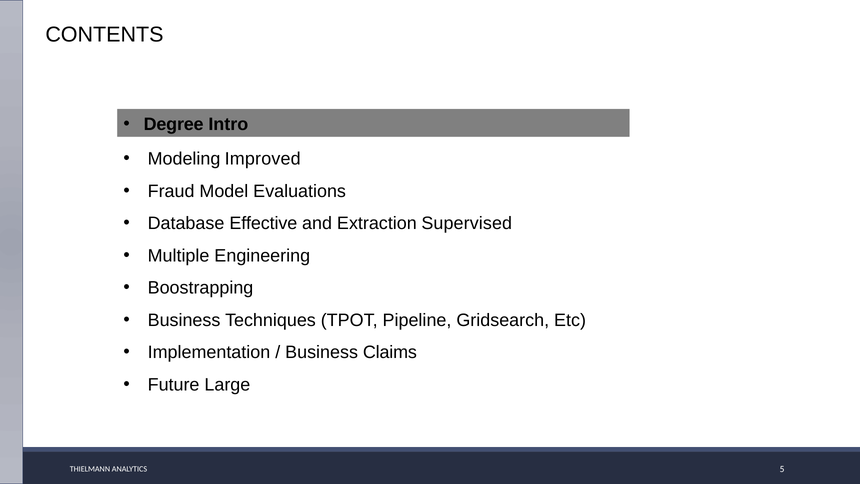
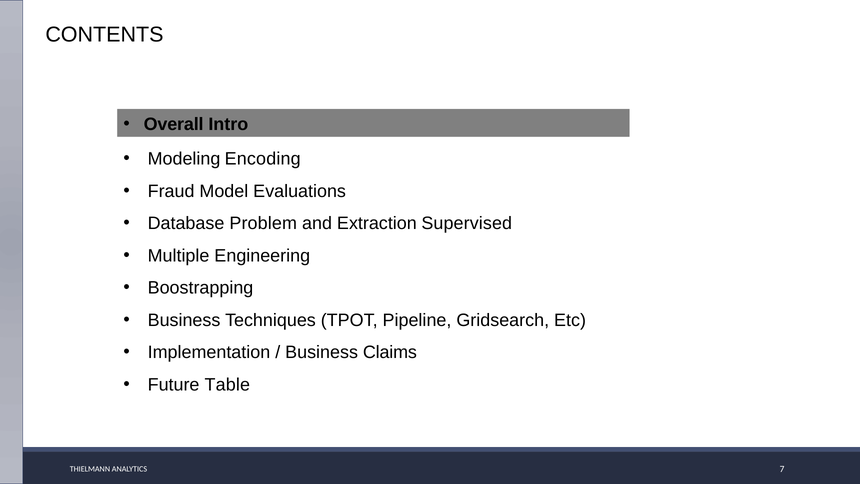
Degree: Degree -> Overall (174, 124)
Improved: Improved -> Encoding (263, 159)
Effective: Effective -> Problem (263, 223)
Large: Large -> Table (227, 385)
5: 5 -> 7 (782, 469)
